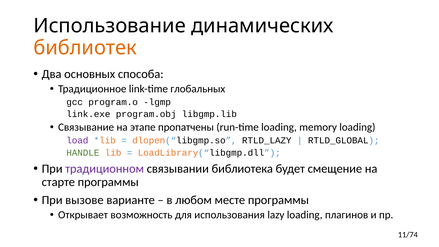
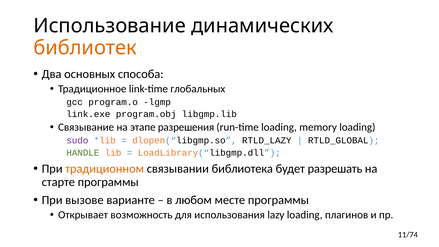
пропатчены: пропатчены -> разрешения (186, 127)
load: load -> sudo (77, 140)
традиционном colour: purple -> orange (105, 169)
смещение: смещение -> разрешать (335, 169)
